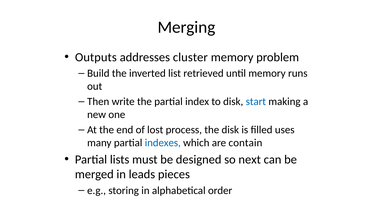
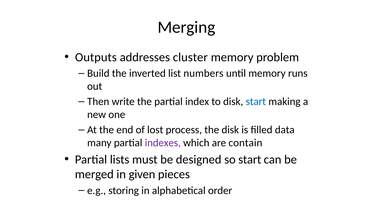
retrieved: retrieved -> numbers (203, 73)
uses: uses -> data (285, 130)
indexes colour: blue -> purple (163, 143)
so next: next -> start (250, 159)
leads: leads -> given (142, 174)
